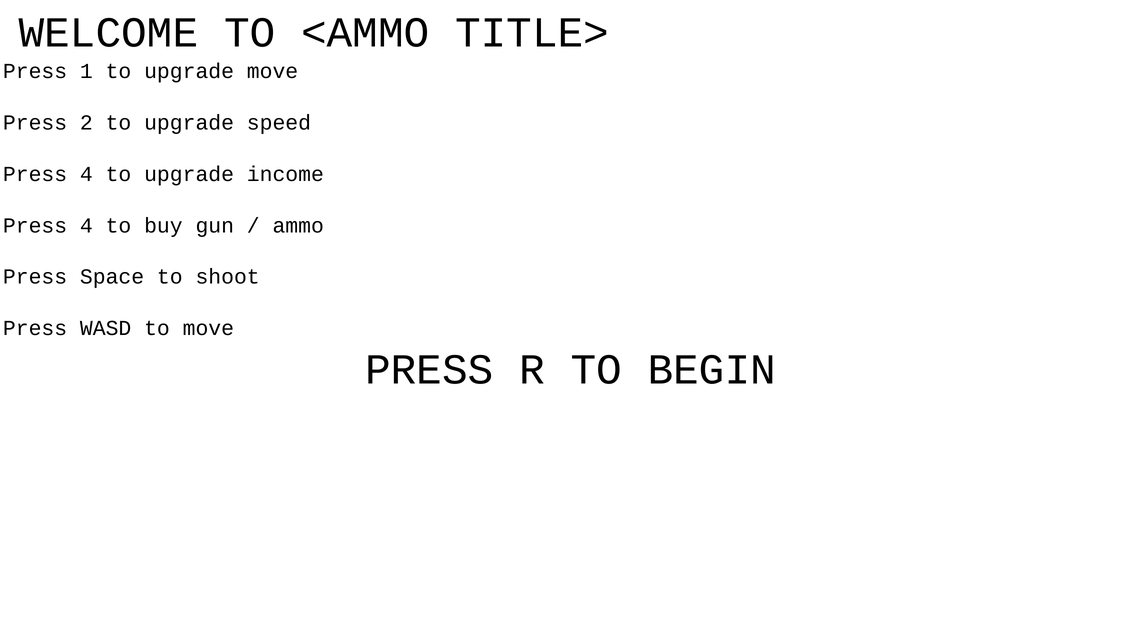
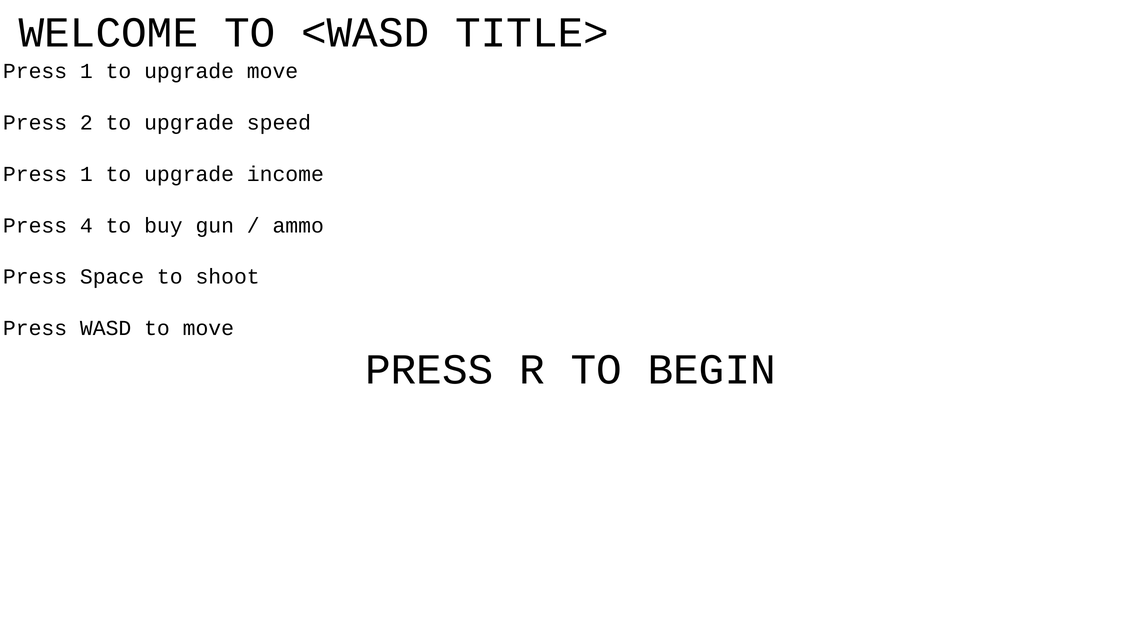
<AMMO: <AMMO -> <WASD (365, 33)
4: 4 -> 1 (86, 174)
